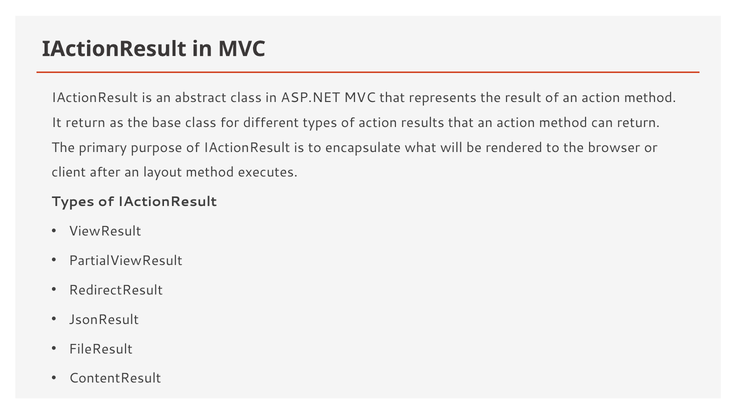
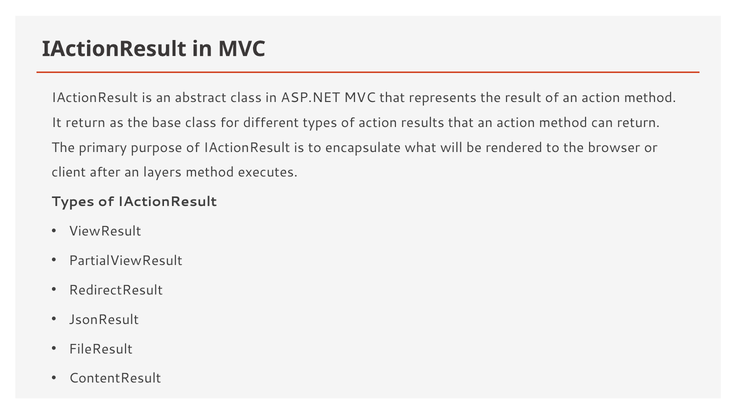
layout: layout -> layers (162, 172)
